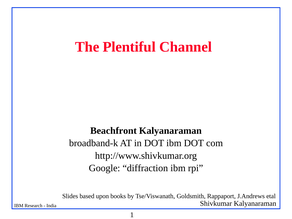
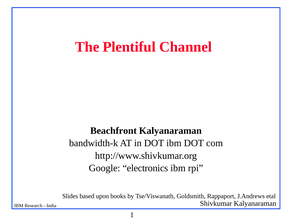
broadband-k: broadband-k -> bandwidth-k (94, 143)
diffraction: diffraction -> electronics (145, 168)
